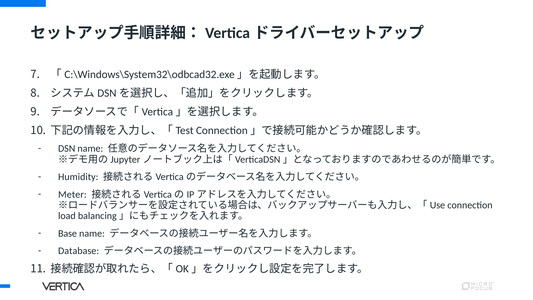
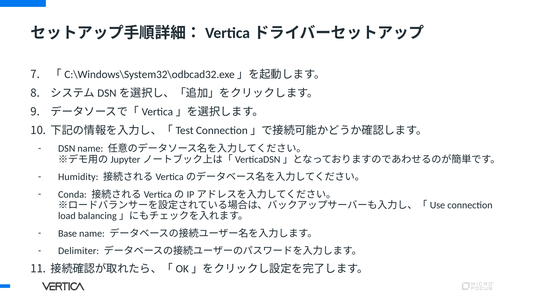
Meter: Meter -> Conda (72, 194)
Database: Database -> Delimiter (79, 251)
